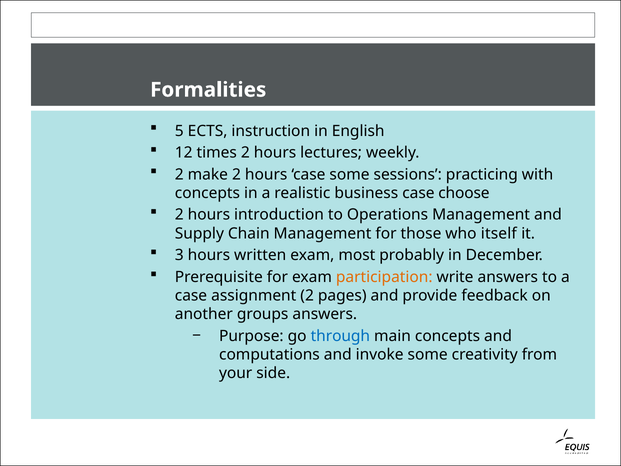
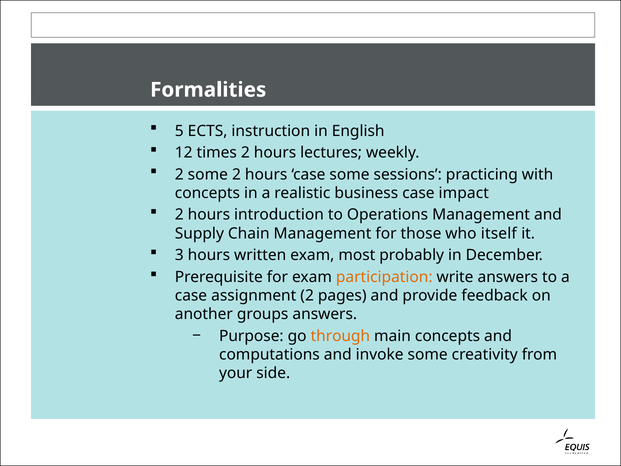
2 make: make -> some (208, 174)
choose: choose -> impact (464, 193)
through colour: blue -> orange (340, 336)
